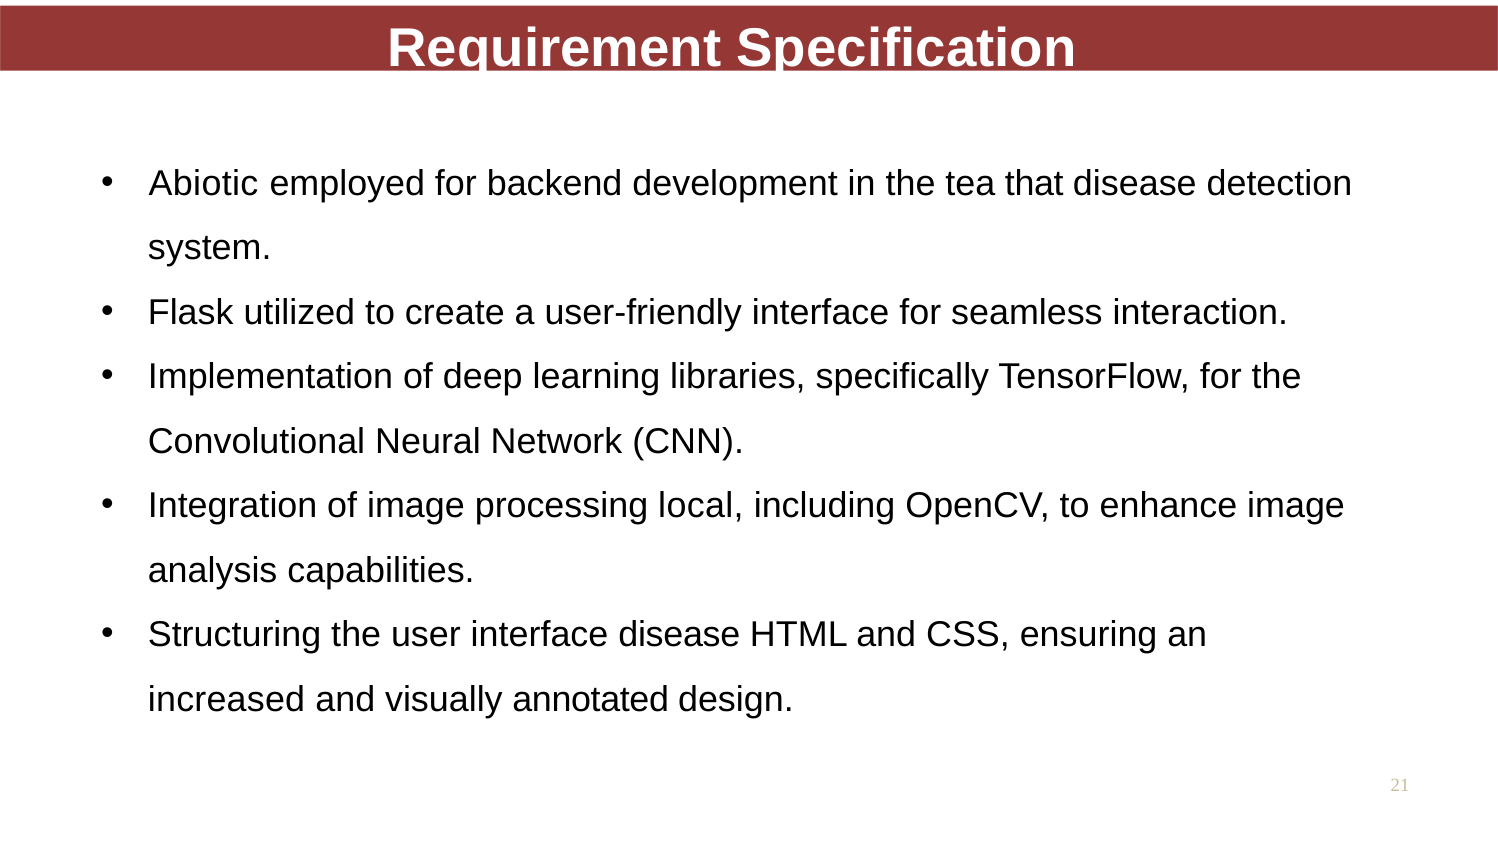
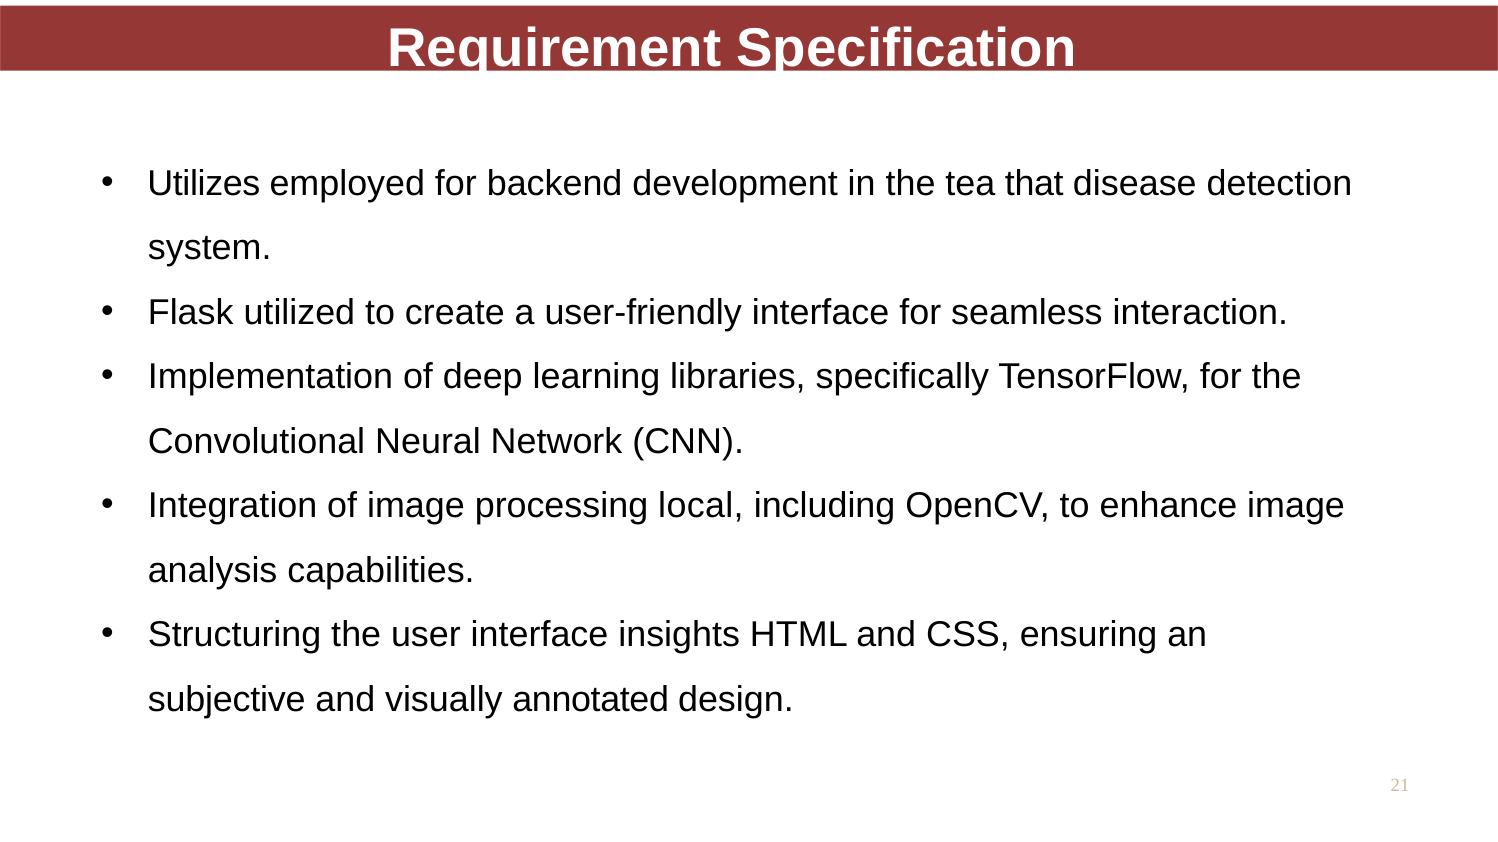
Abiotic: Abiotic -> Utilizes (204, 183)
interface disease: disease -> insights (679, 635)
increased: increased -> subjective (227, 700)
